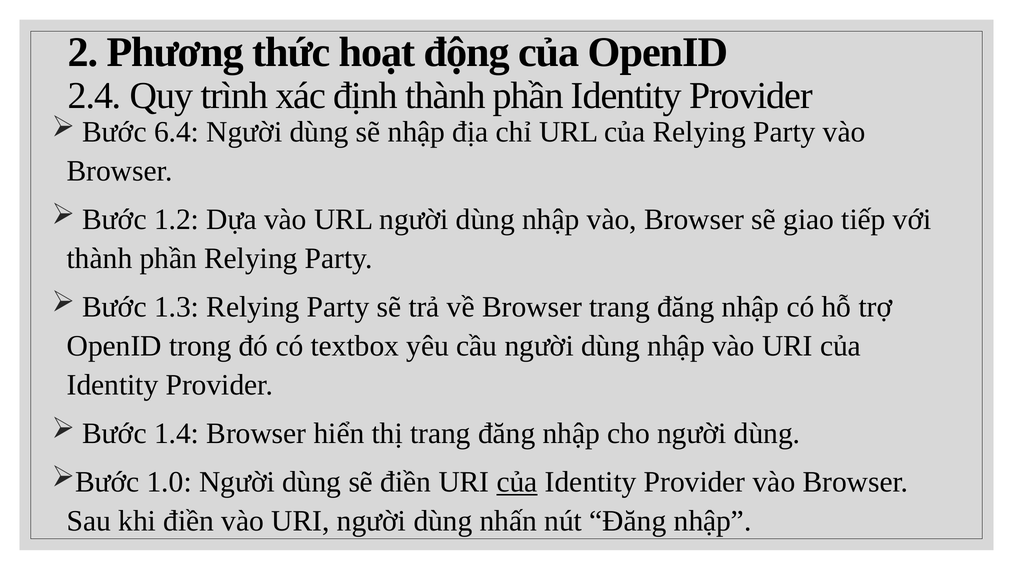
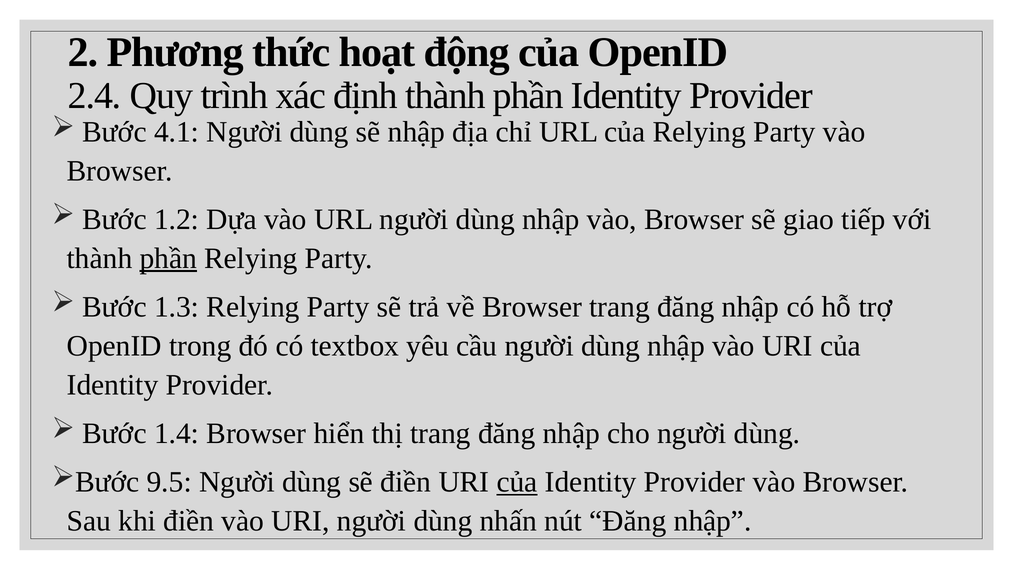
6.4: 6.4 -> 4.1 (177, 132)
phần underline: none -> present (168, 258)
1.0: 1.0 -> 9.5 (169, 482)
